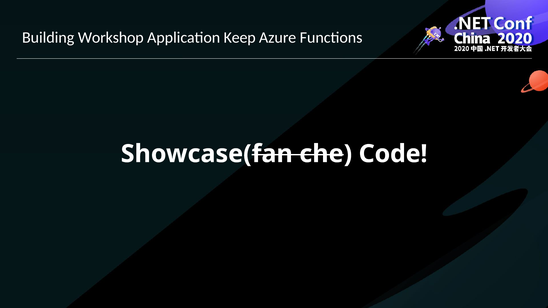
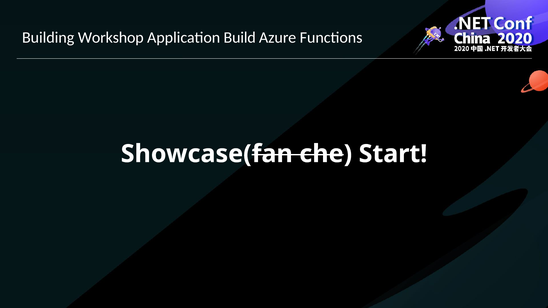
Keep: Keep -> Build (240, 38)
Code: Code -> Start (393, 154)
